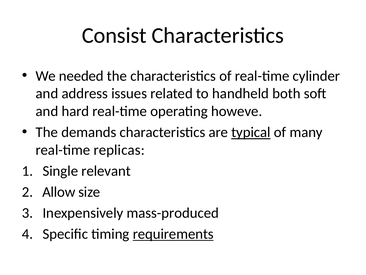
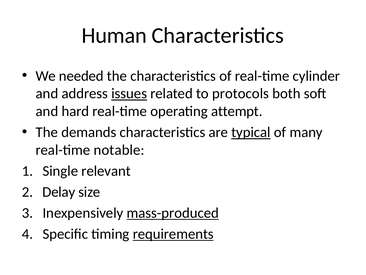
Consist: Consist -> Human (114, 35)
issues underline: none -> present (129, 93)
handheld: handheld -> protocols (241, 93)
howeve: howeve -> attempt (237, 111)
replicas: replicas -> notable (119, 150)
Allow: Allow -> Delay (59, 192)
mass-produced underline: none -> present (173, 213)
